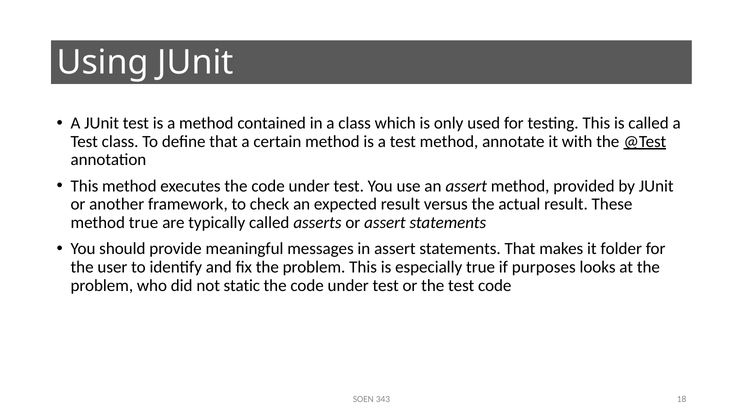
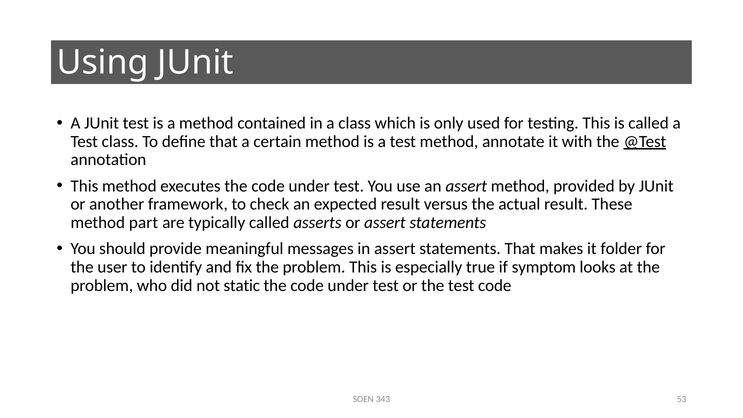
method true: true -> part (144, 223)
purposes: purposes -> symptom (544, 267)
18: 18 -> 53 (682, 399)
